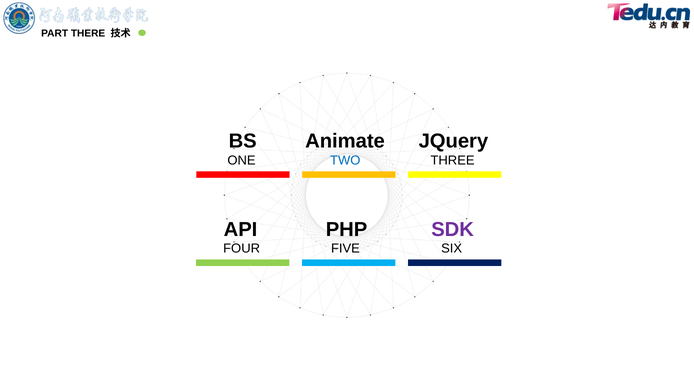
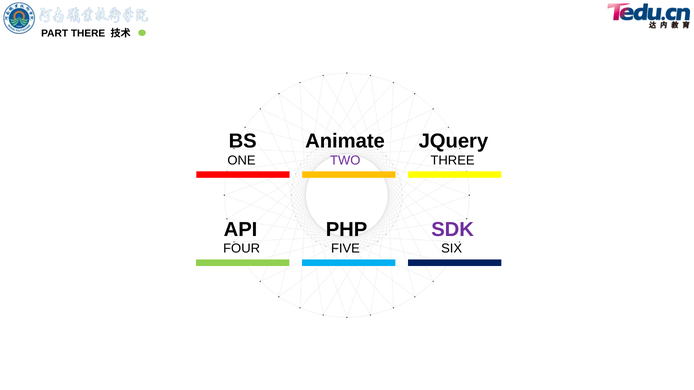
TWO colour: blue -> purple (345, 160)
